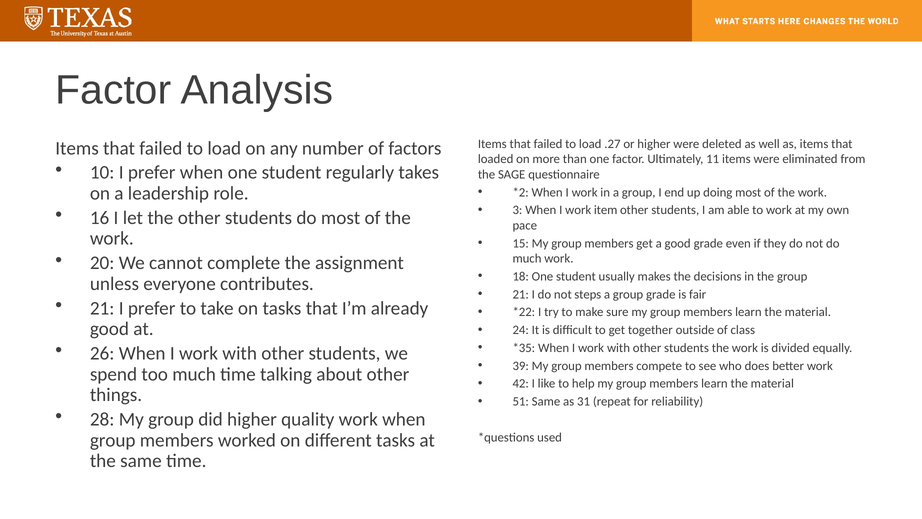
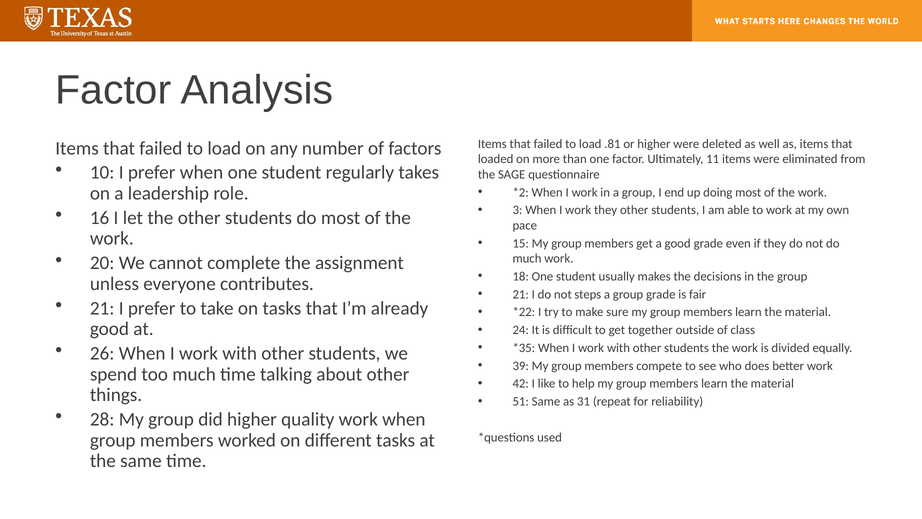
.27: .27 -> .81 (612, 144)
work item: item -> they (606, 210)
